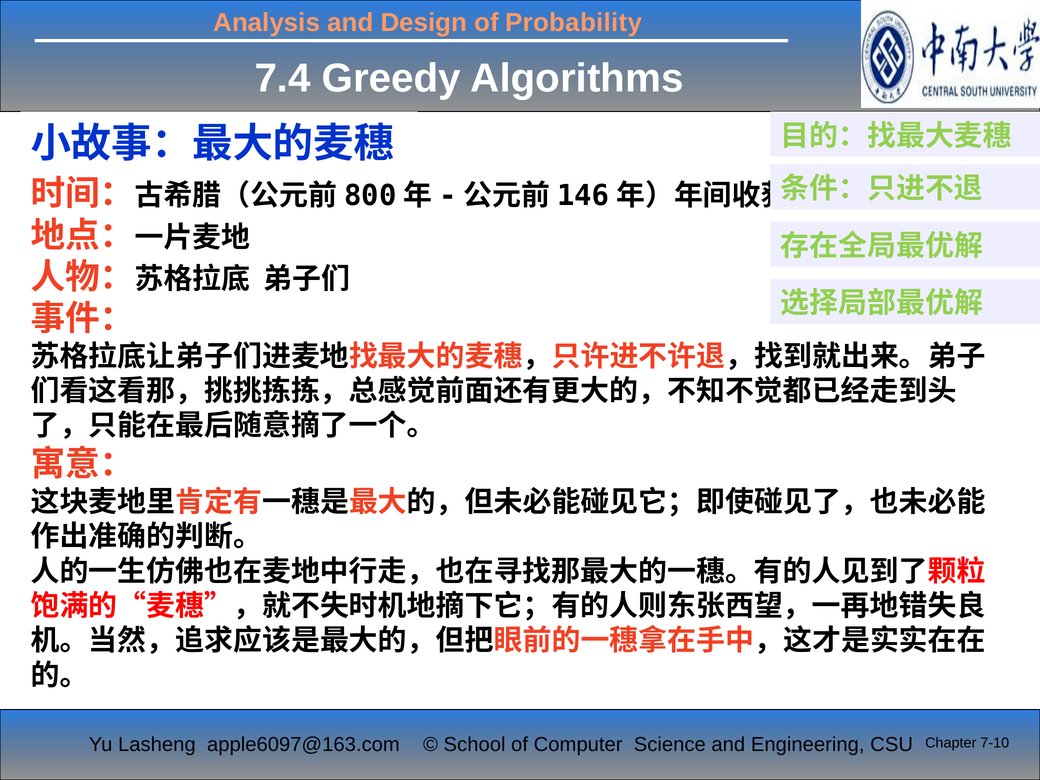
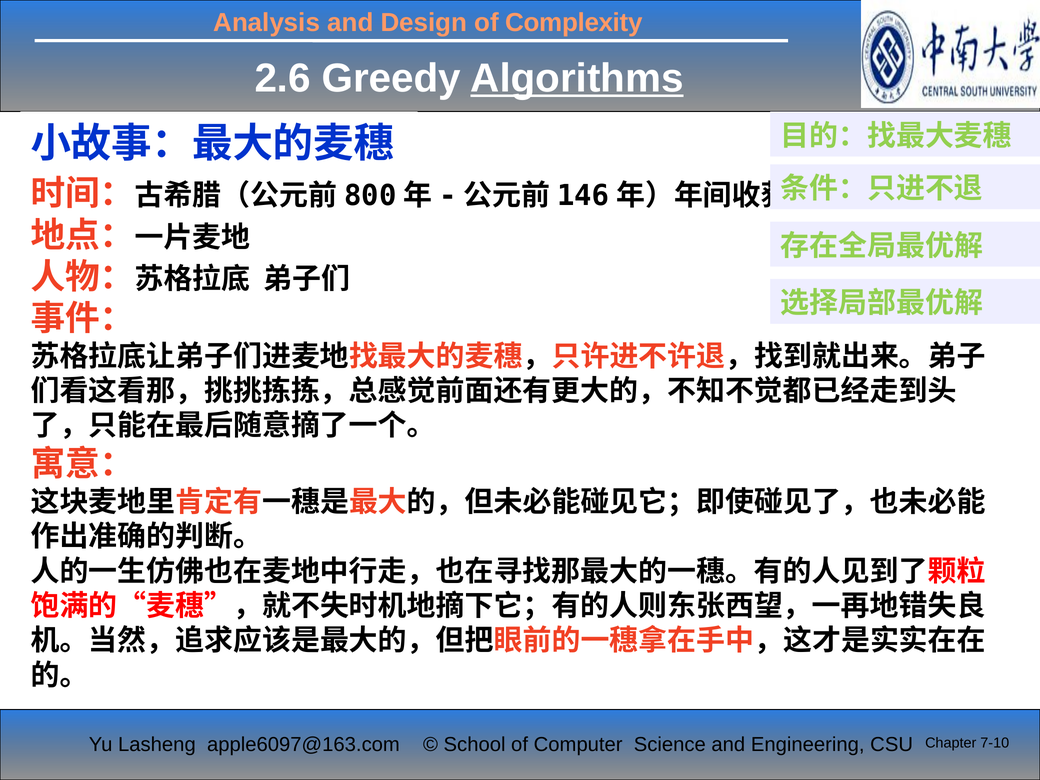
Probability: Probability -> Complexity (574, 22)
7.4: 7.4 -> 2.6 (283, 78)
Algorithms underline: none -> present (577, 78)
